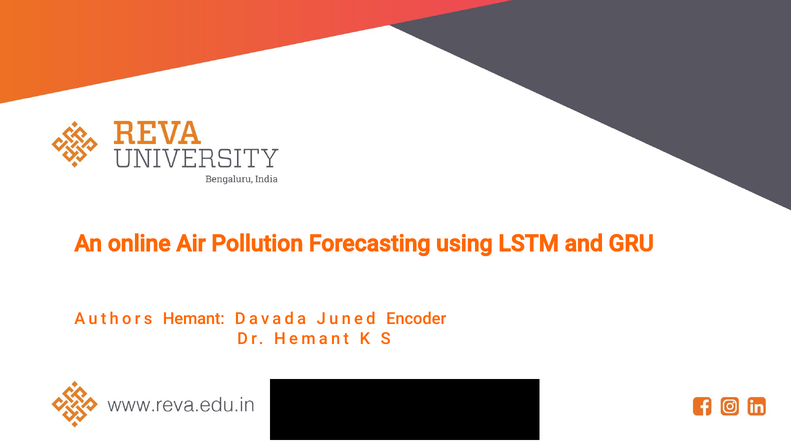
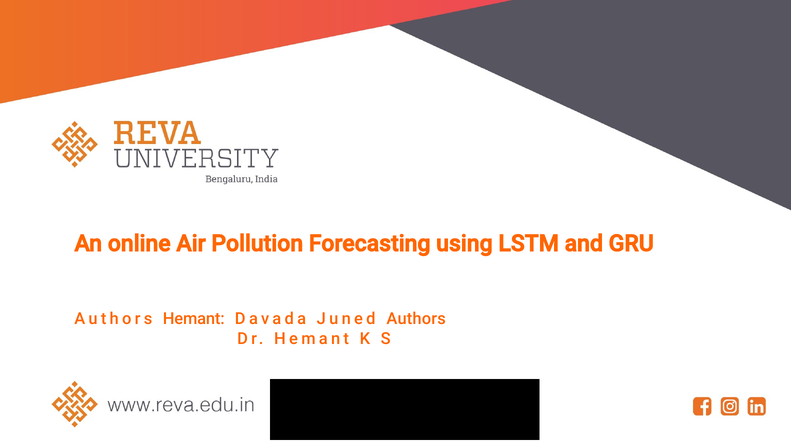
Juned Encoder: Encoder -> Authors (416, 319)
